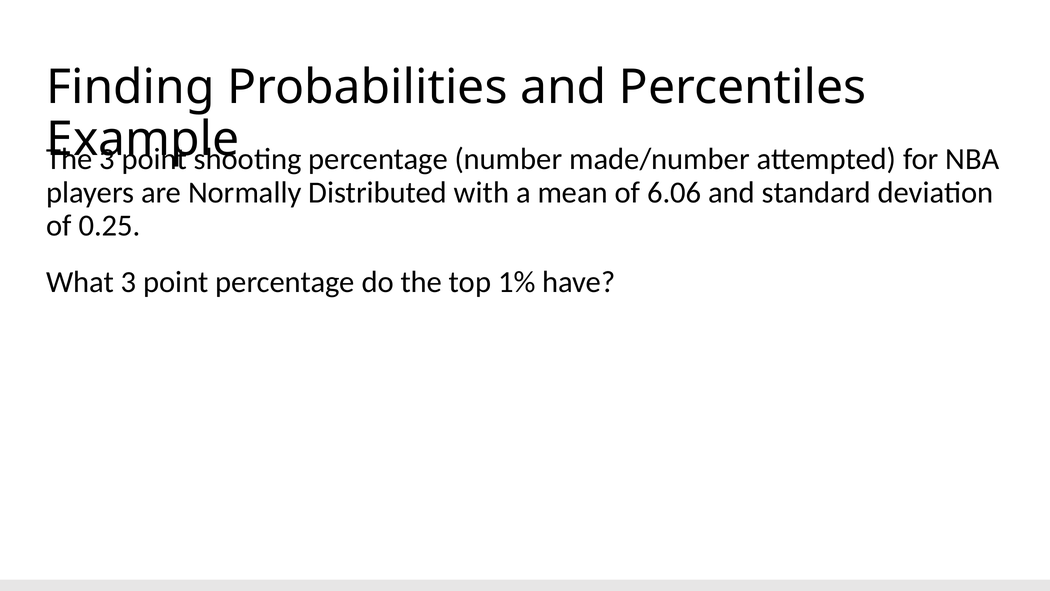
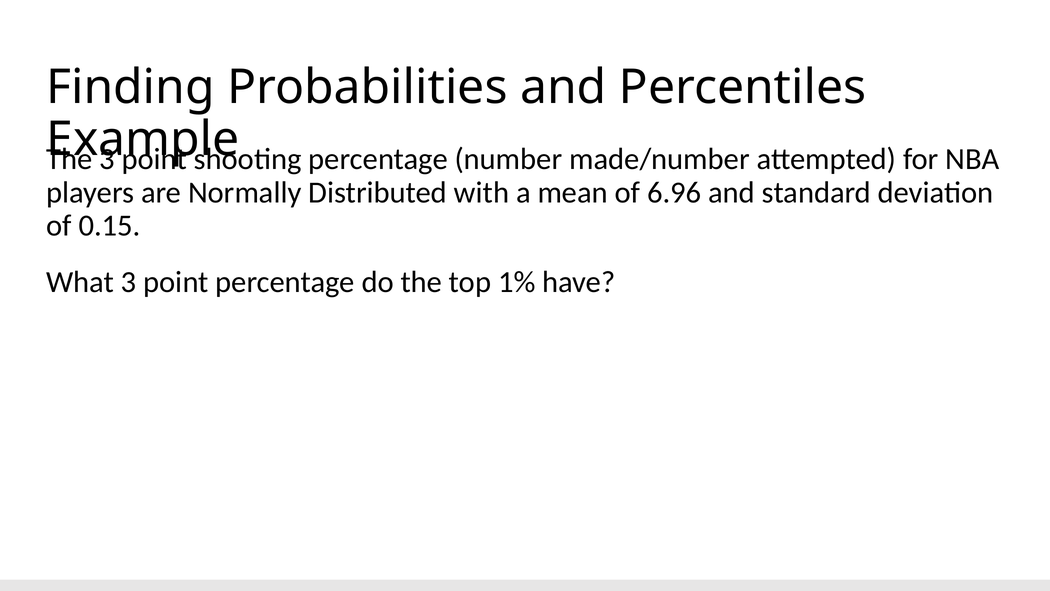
6.06: 6.06 -> 6.96 (674, 192)
0.25: 0.25 -> 0.15 (109, 225)
